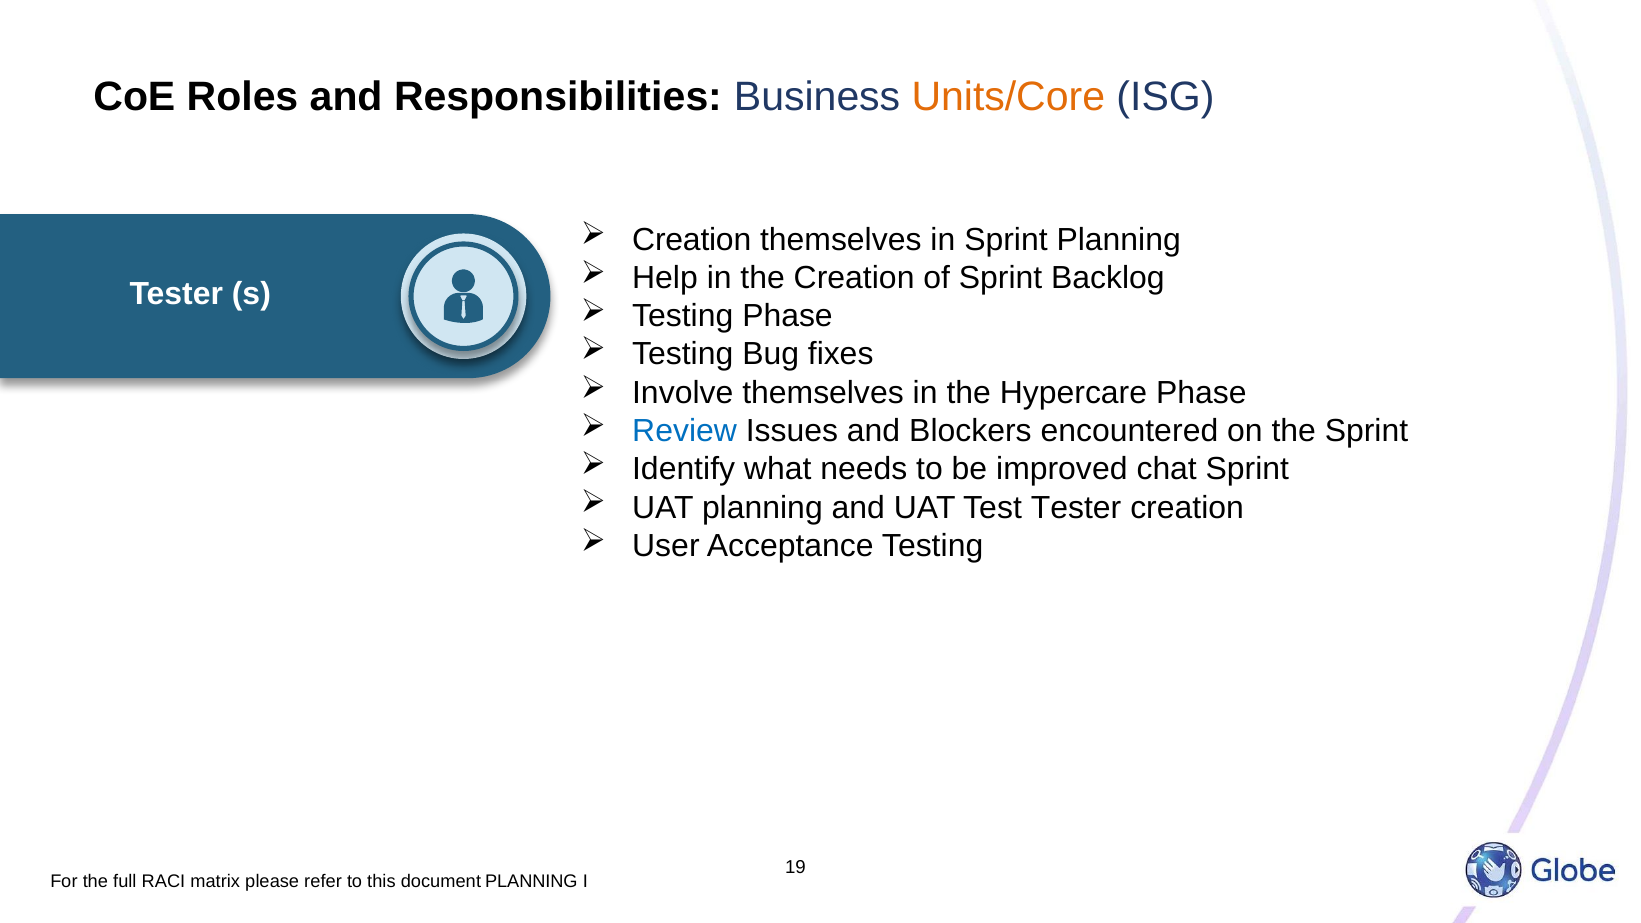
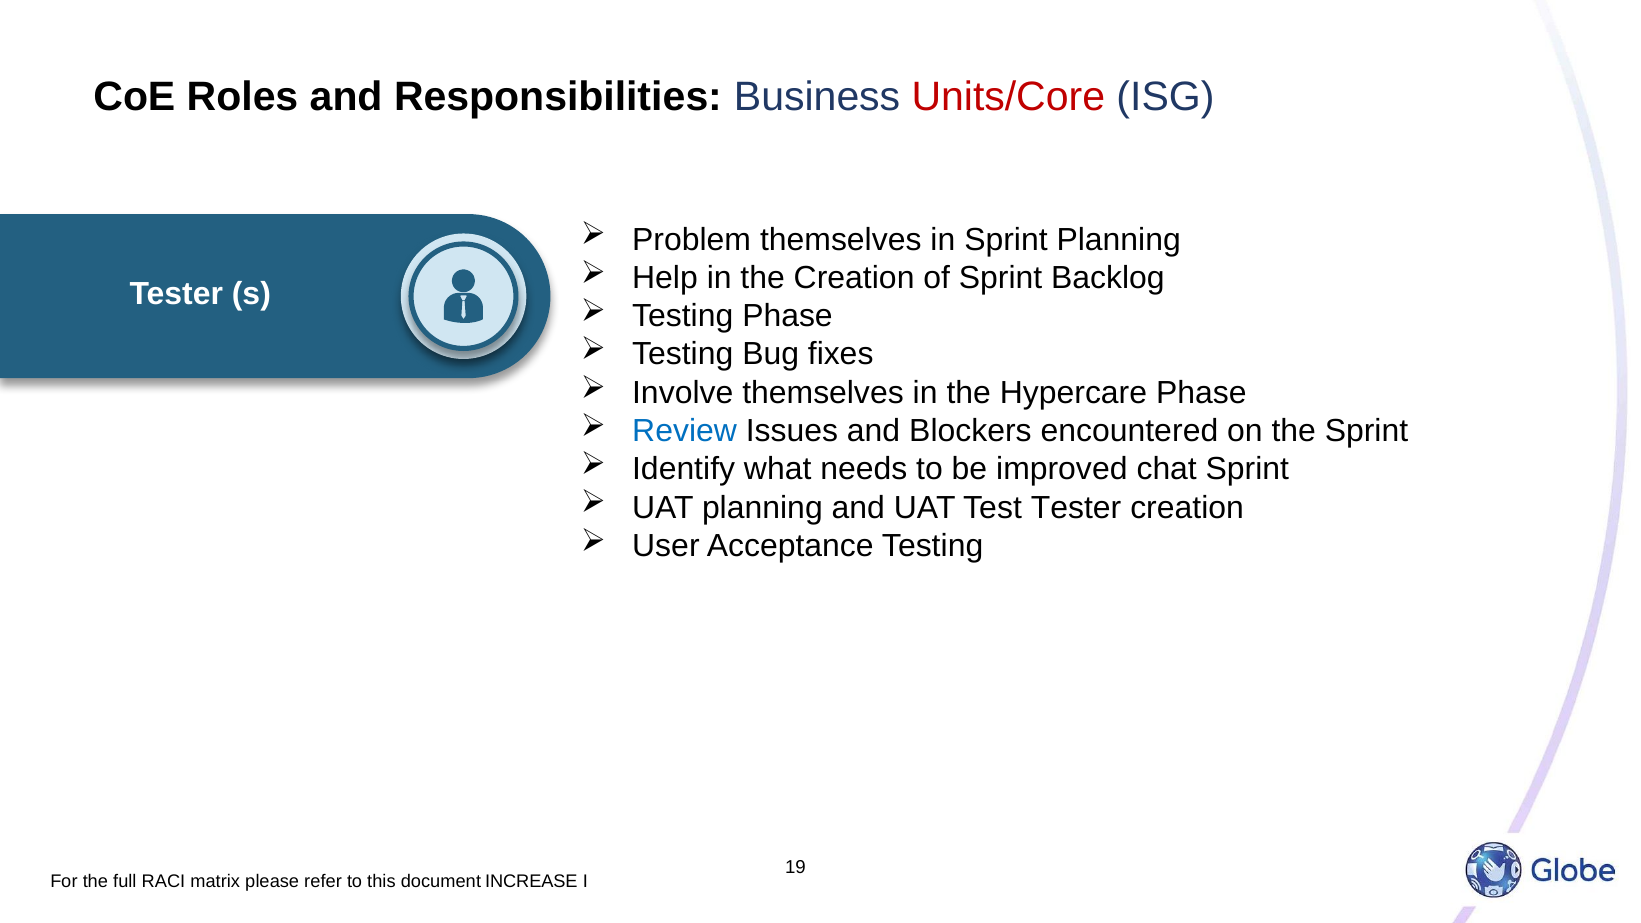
Units/Core colour: orange -> red (1008, 97)
Creation: Creation -> Problem (692, 239)
document PLANNING: PLANNING -> INCREASE (531, 881)
